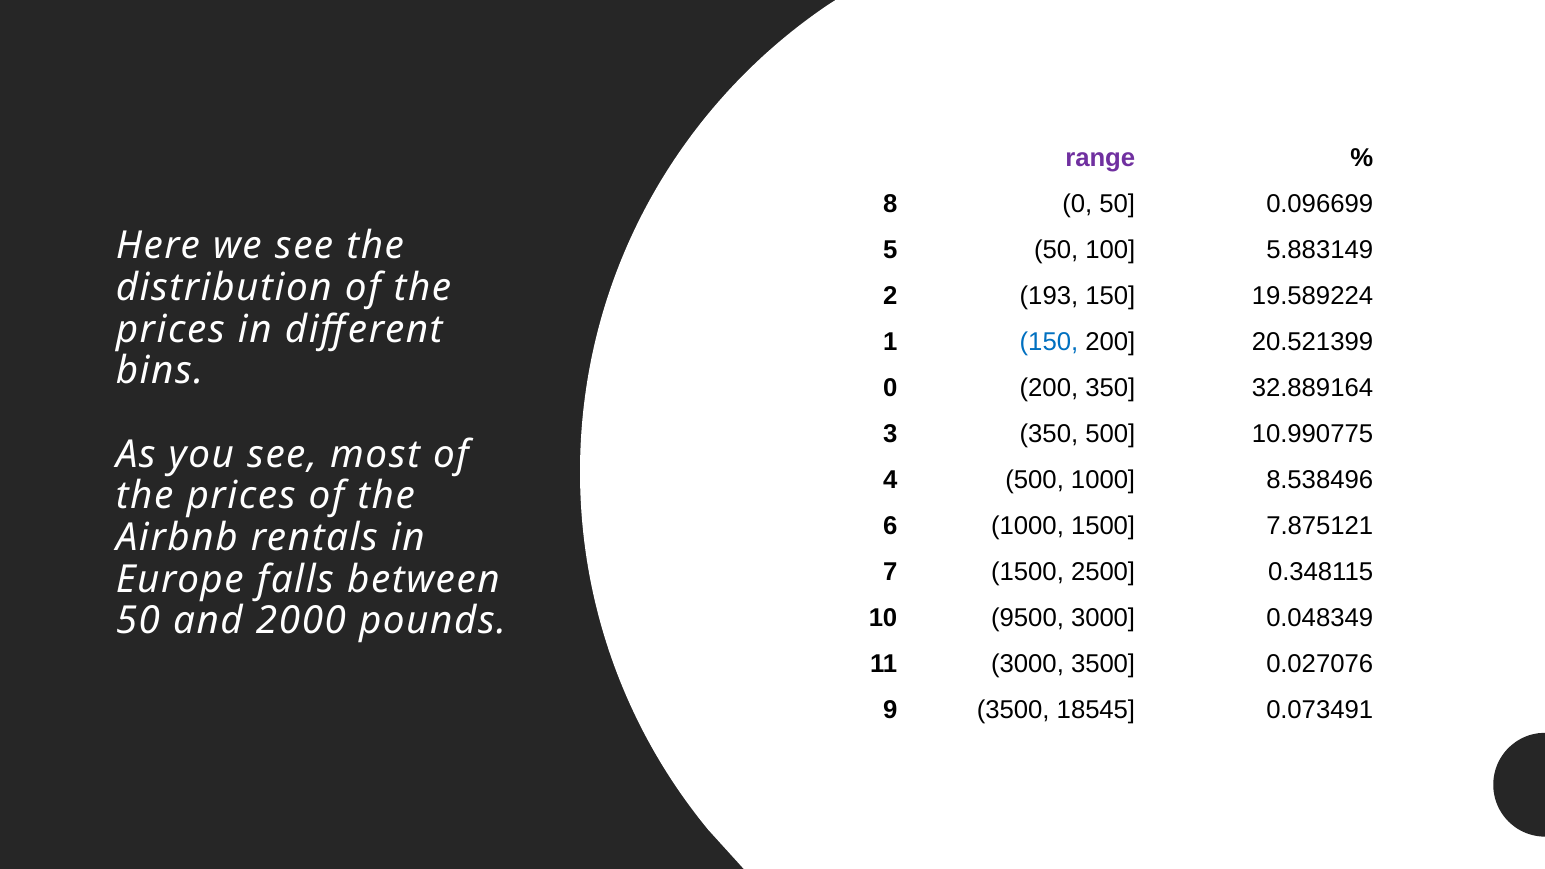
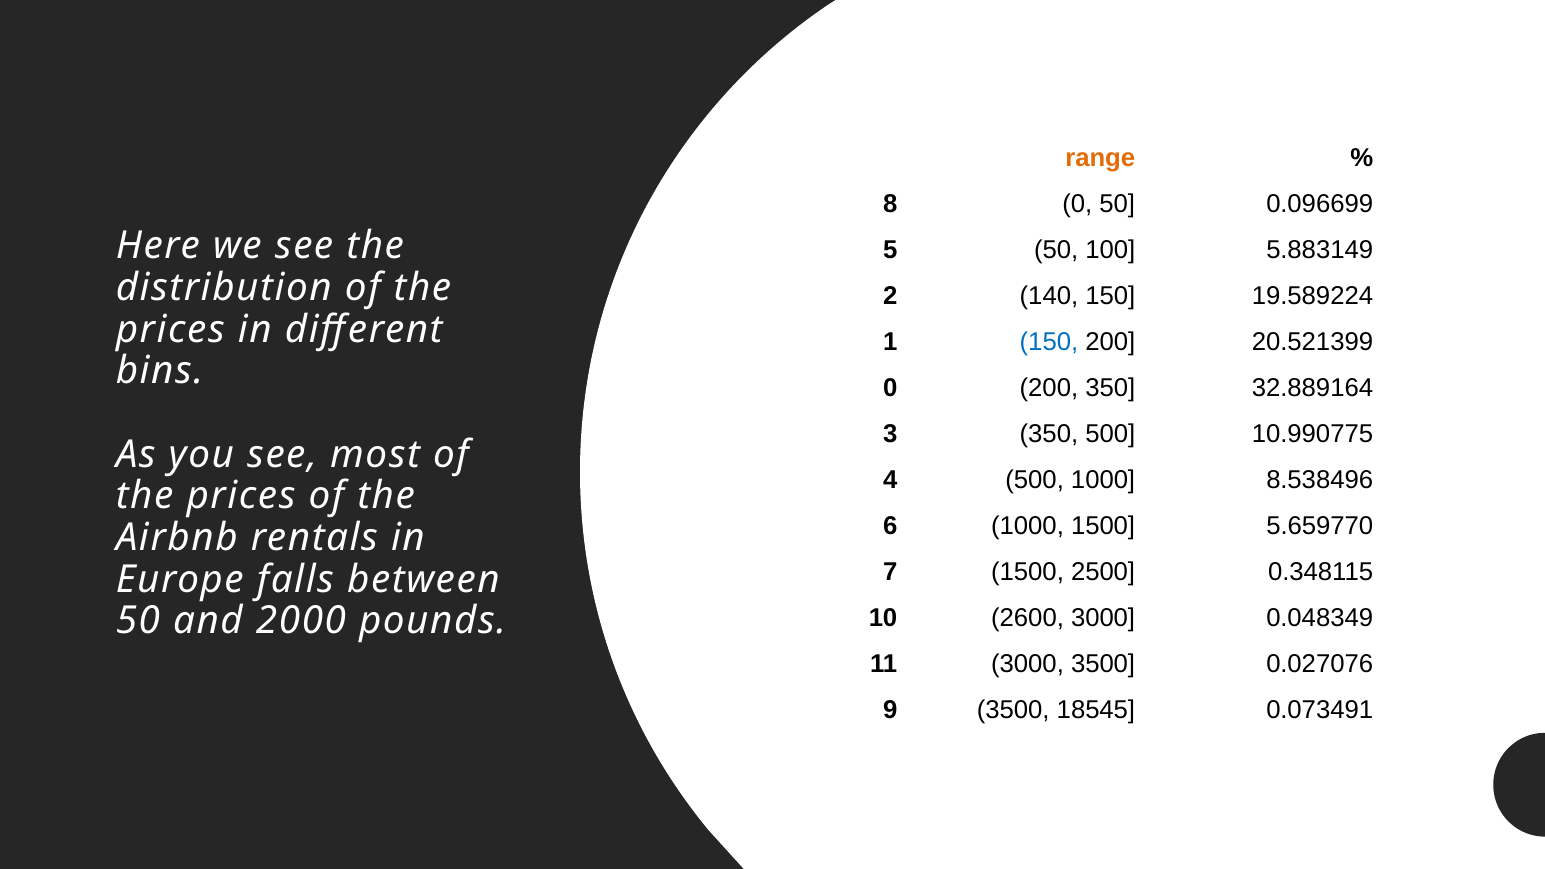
range colour: purple -> orange (1100, 158)
193: 193 -> 140 (1049, 296)
7.875121: 7.875121 -> 5.659770 (1320, 526)
9500: 9500 -> 2600 (1028, 618)
